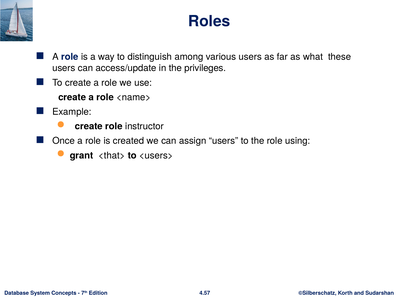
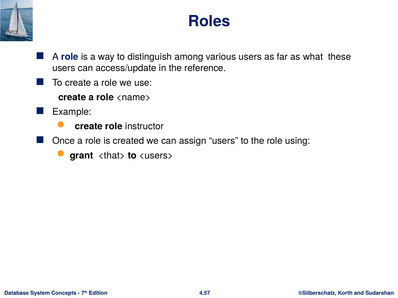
privileges: privileges -> reference (205, 68)
